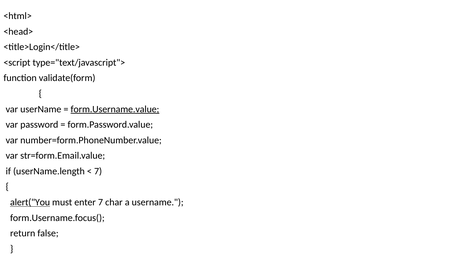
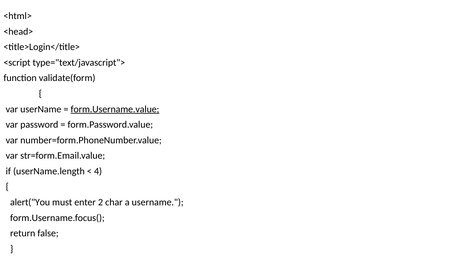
7: 7 -> 4 (98, 171)
alert("You underline: present -> none (30, 202)
enter 7: 7 -> 2 (100, 202)
